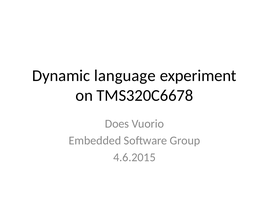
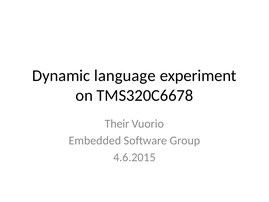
Does: Does -> Their (117, 124)
